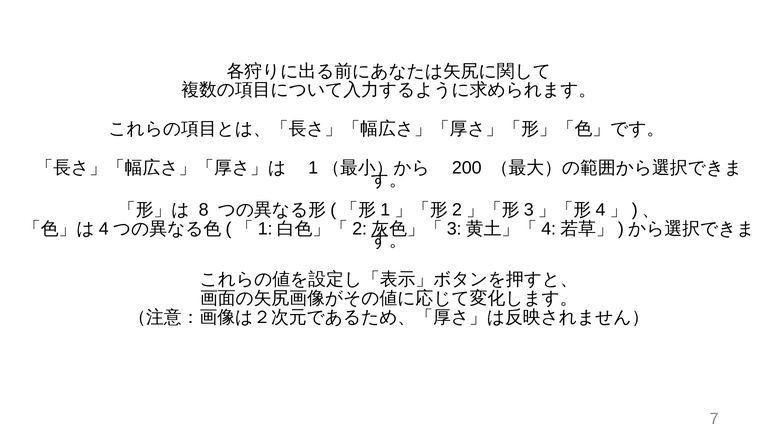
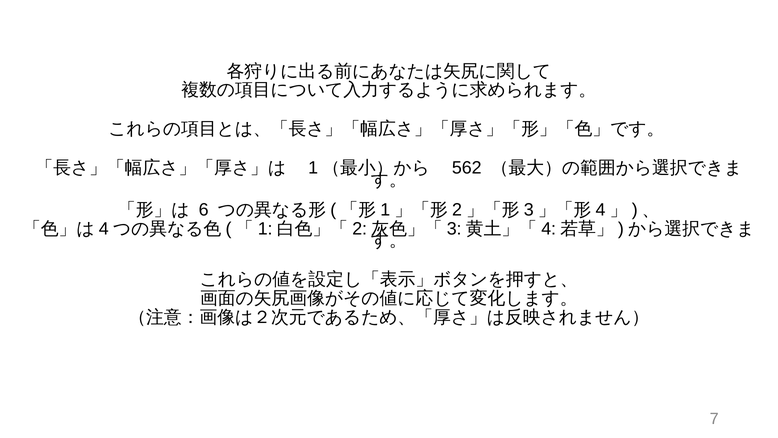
200: 200 -> 562 (467, 168)
8: 8 -> 6 (204, 210)
